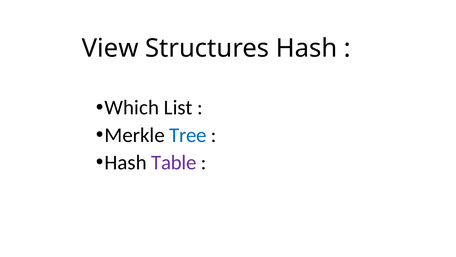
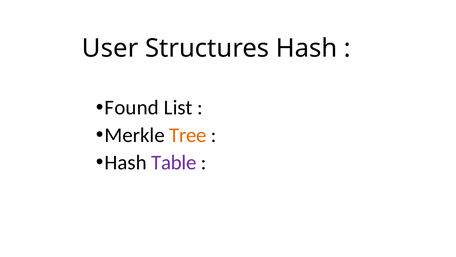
View: View -> User (110, 48)
Which: Which -> Found (132, 107)
Tree colour: blue -> orange (188, 135)
